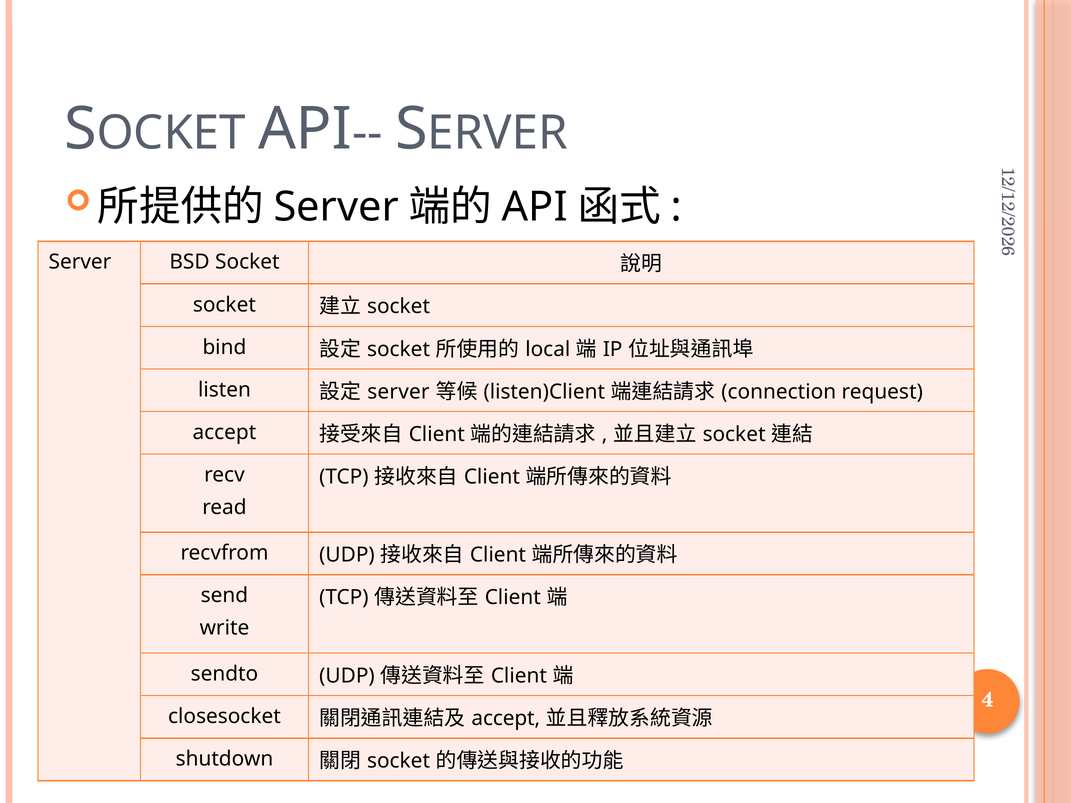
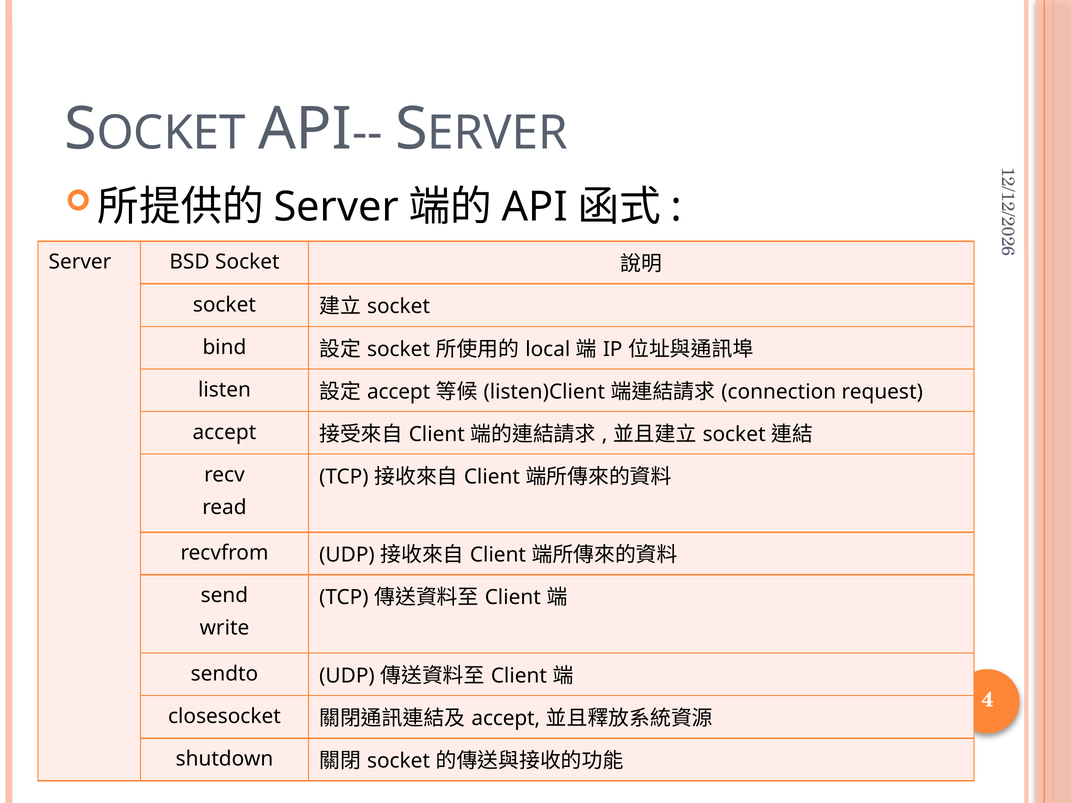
server: server -> accept (399, 392)
